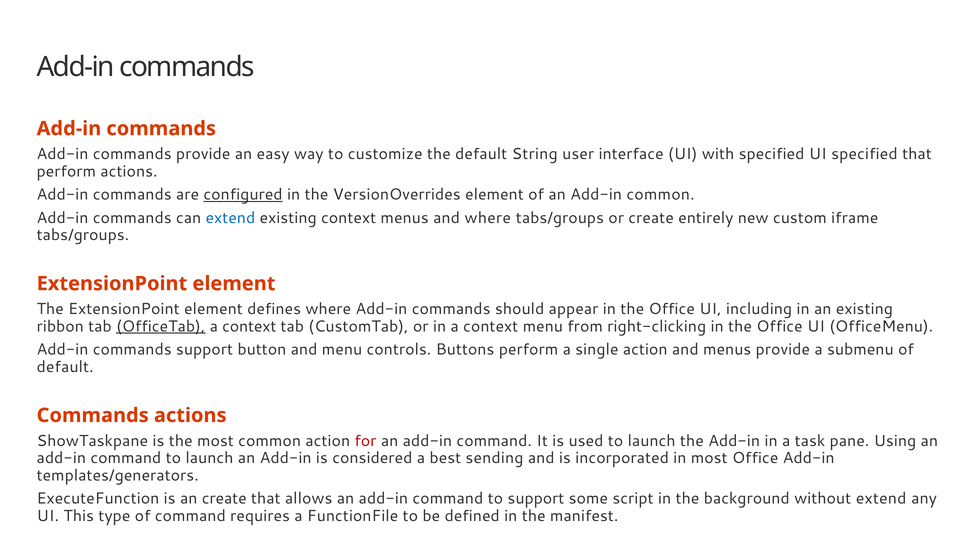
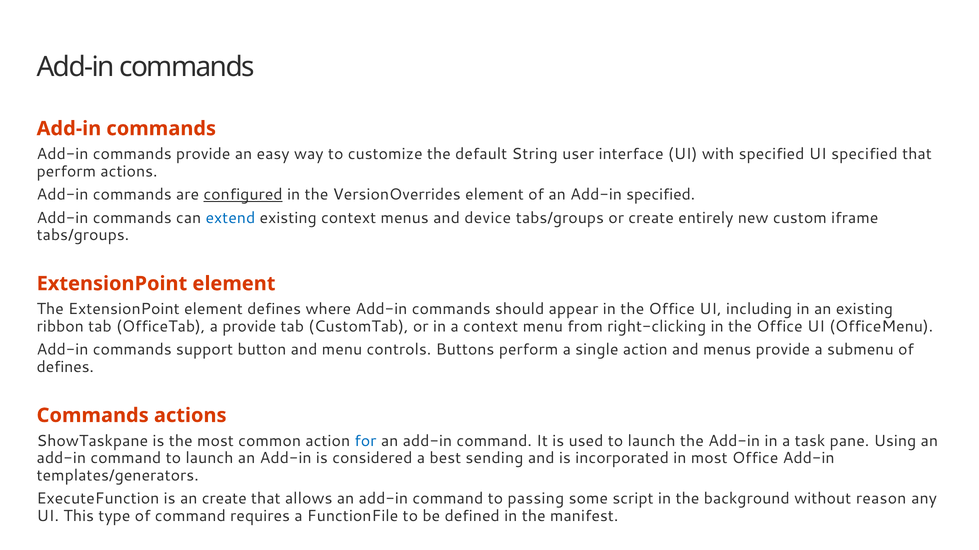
Add-in common: common -> specified (661, 195)
and where: where -> device (488, 218)
OfficeTab underline: present -> none (161, 327)
context: context -> provide (249, 327)
default: default -> defines (65, 367)
for colour: red -> blue (365, 441)
to support: support -> passing (536, 499)
without extend: extend -> reason (881, 499)
